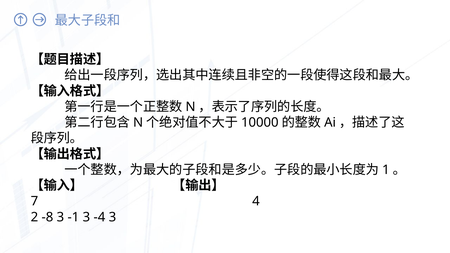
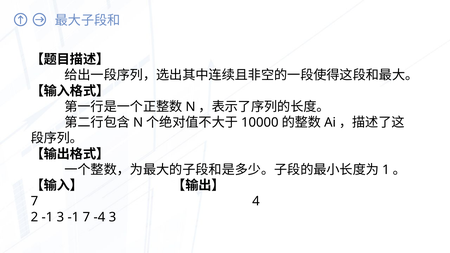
2 -8: -8 -> -1 (47, 217)
-1 3: 3 -> 7 (86, 217)
